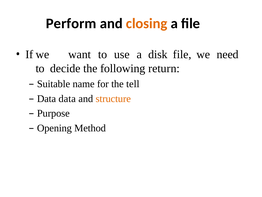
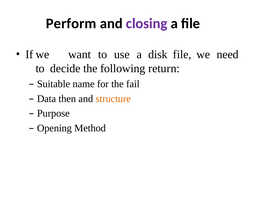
closing colour: orange -> purple (147, 23)
tell: tell -> fail (133, 84)
Data data: data -> then (67, 98)
